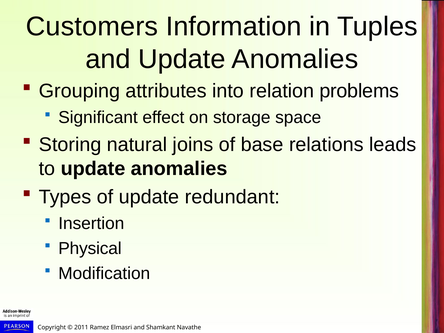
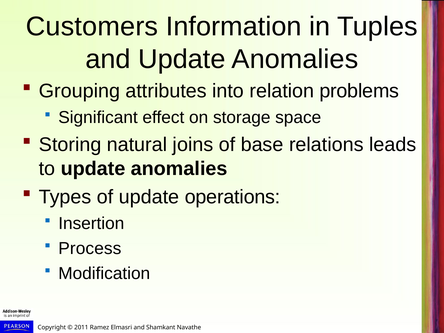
redundant: redundant -> operations (233, 197)
Physical: Physical -> Process (90, 249)
